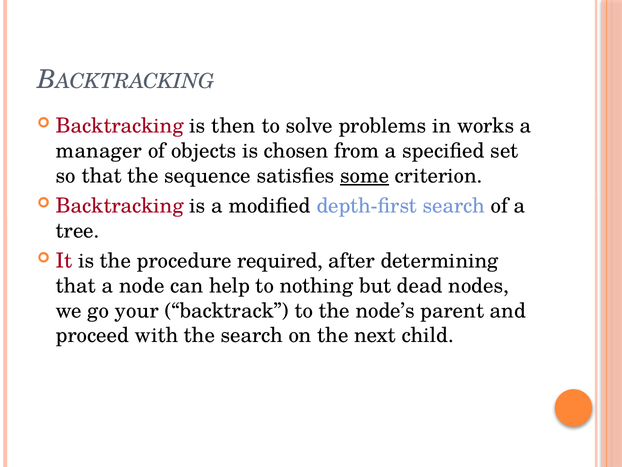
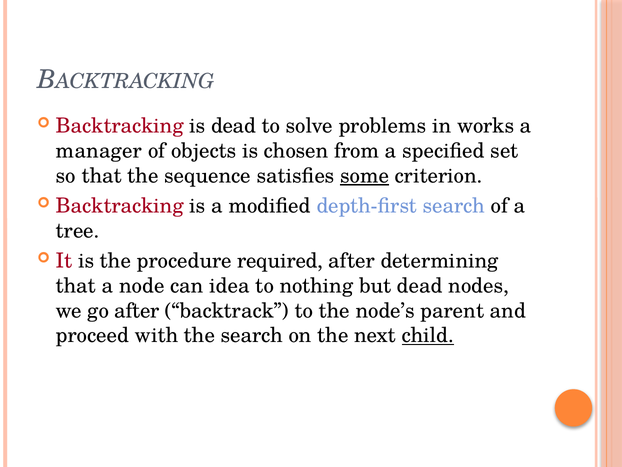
is then: then -> dead (234, 126)
help: help -> idea (229, 285)
go your: your -> after (137, 310)
child underline: none -> present (428, 335)
